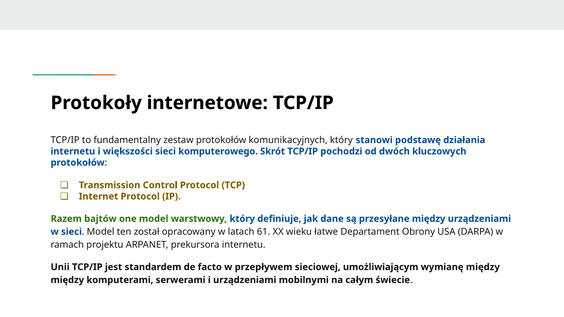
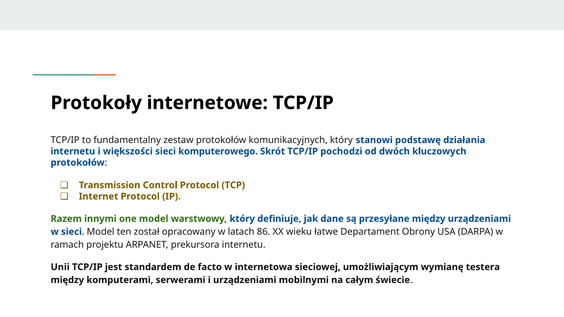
bajtów: bajtów -> innymi (100, 219)
61: 61 -> 86 (264, 232)
przepływem: przepływem -> internetowa (264, 267)
wymianę między: między -> testera (483, 267)
